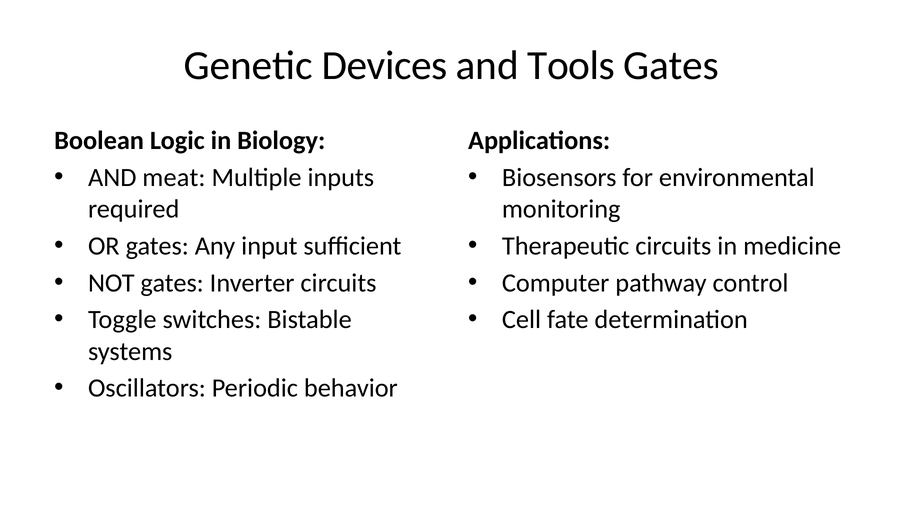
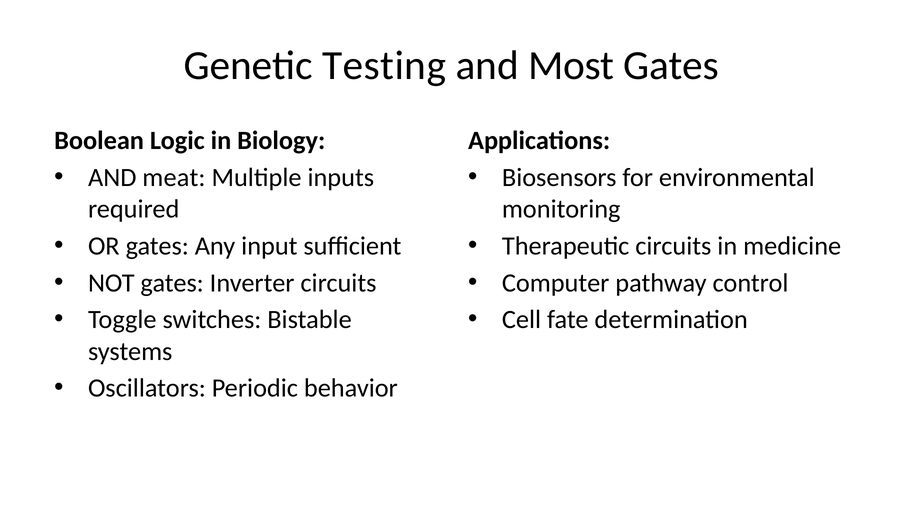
Devices: Devices -> Testing (384, 66)
Tools: Tools -> Most (571, 66)
